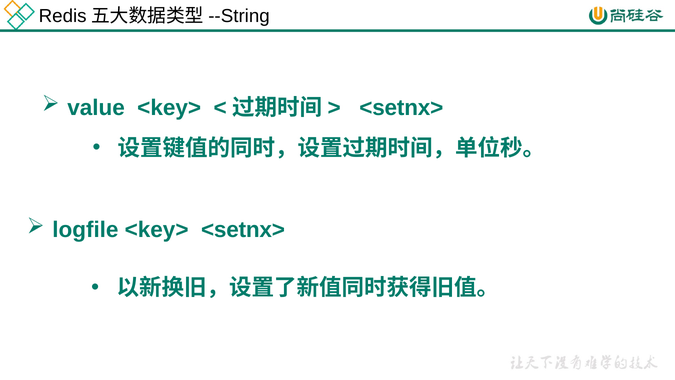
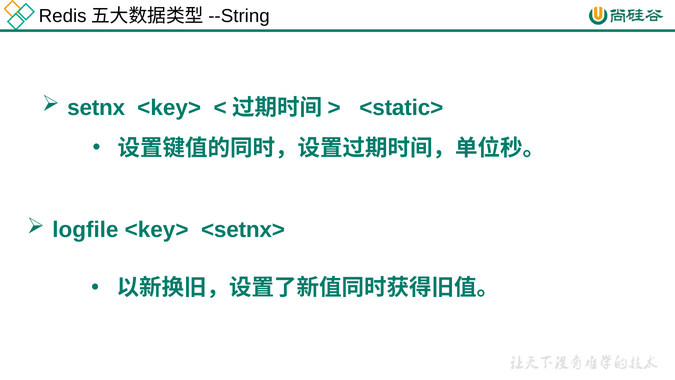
value: value -> setnx (96, 108)
<setnx>: <setnx> -> <static> (401, 108)
